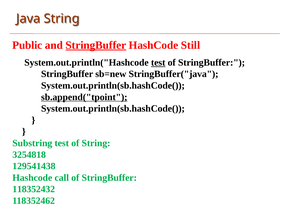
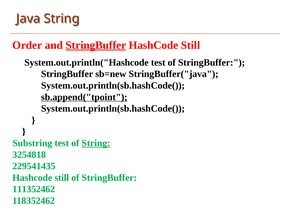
Public: Public -> Order (27, 45)
test underline: present -> none (158, 62)
String underline: none -> present (96, 143)
129541438: 129541438 -> 229541435 (34, 166)
call: call -> still (62, 177)
118352432: 118352432 -> 111352462 (34, 189)
